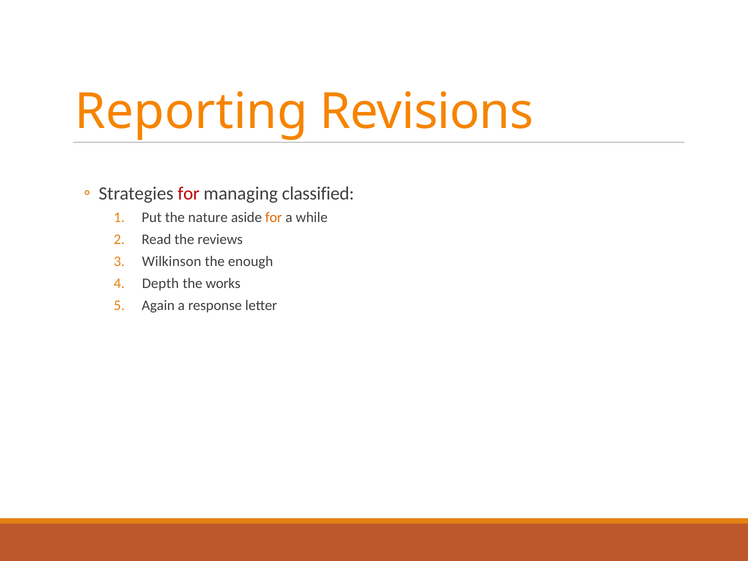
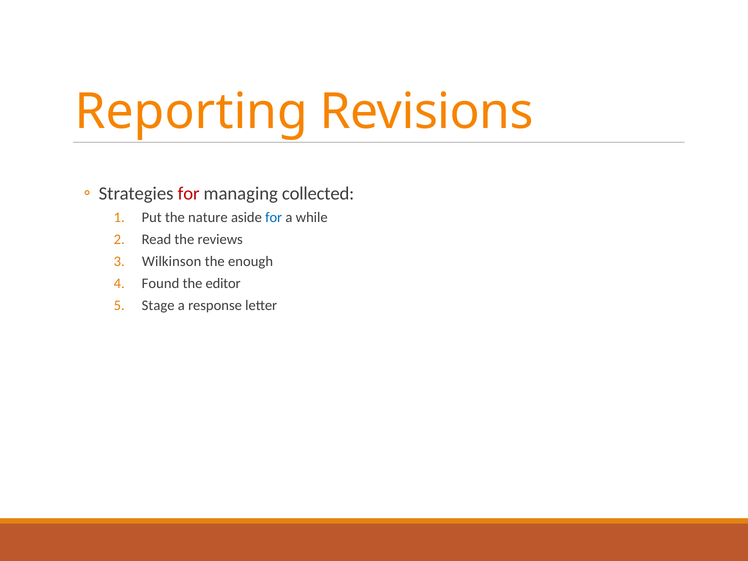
classified: classified -> collected (318, 193)
for colour: orange -> blue (274, 218)
Depth: Depth -> Found (161, 284)
works: works -> editor (223, 284)
Again: Again -> Stage (158, 306)
